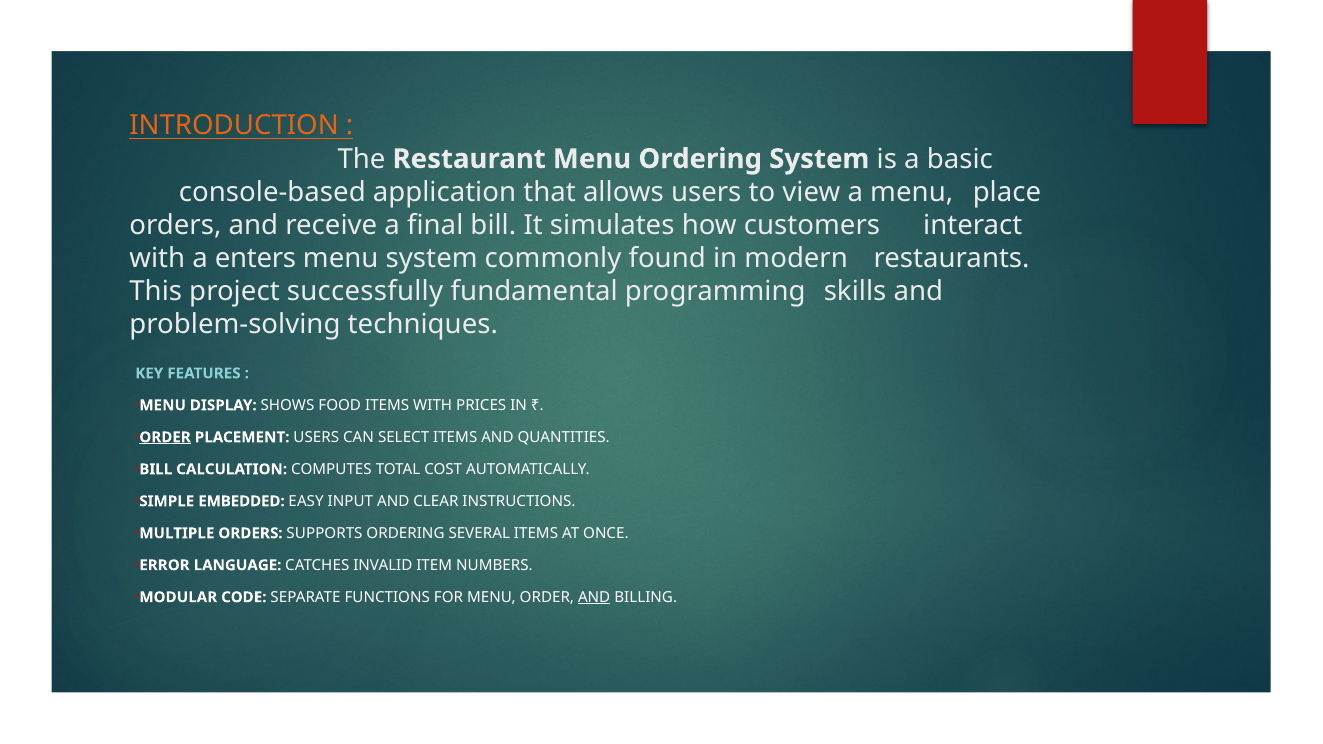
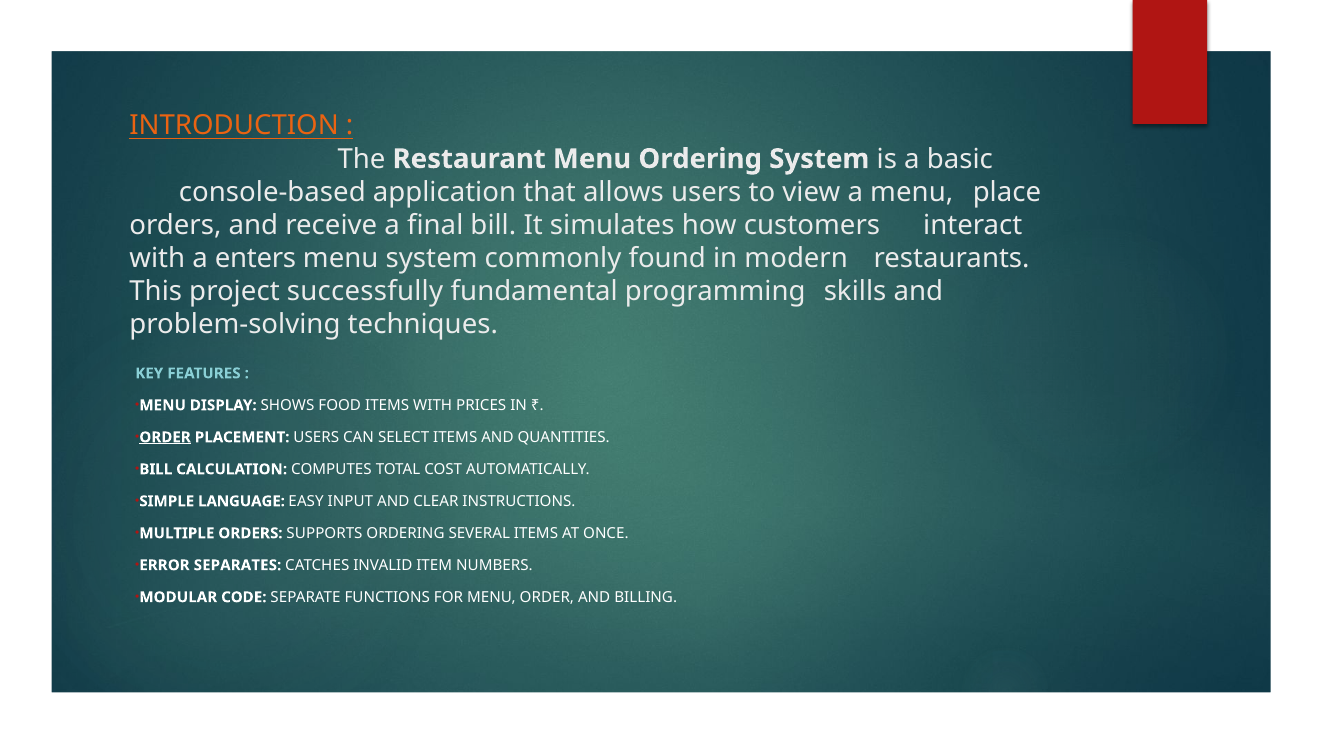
EMBEDDED: EMBEDDED -> LANGUAGE (241, 501)
LANGUAGE: LANGUAGE -> SEPARATES (238, 565)
AND underline: present -> none (594, 597)
